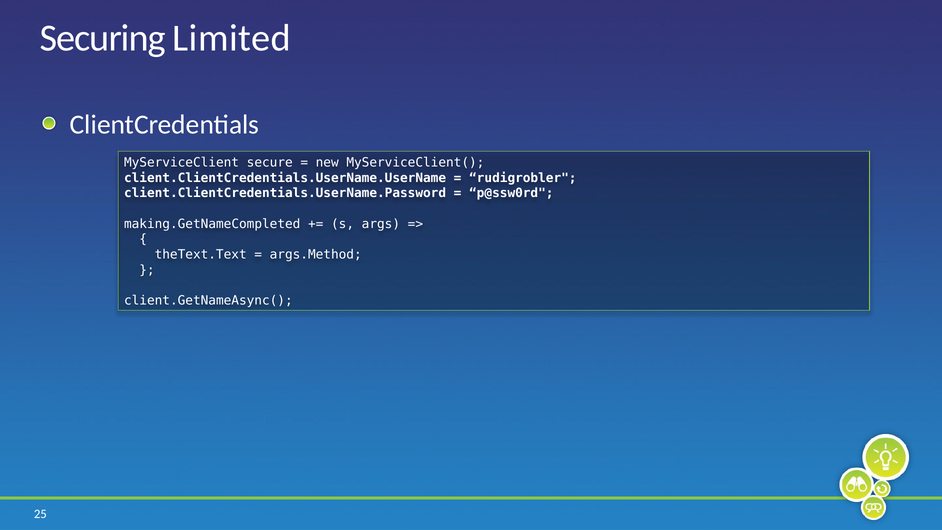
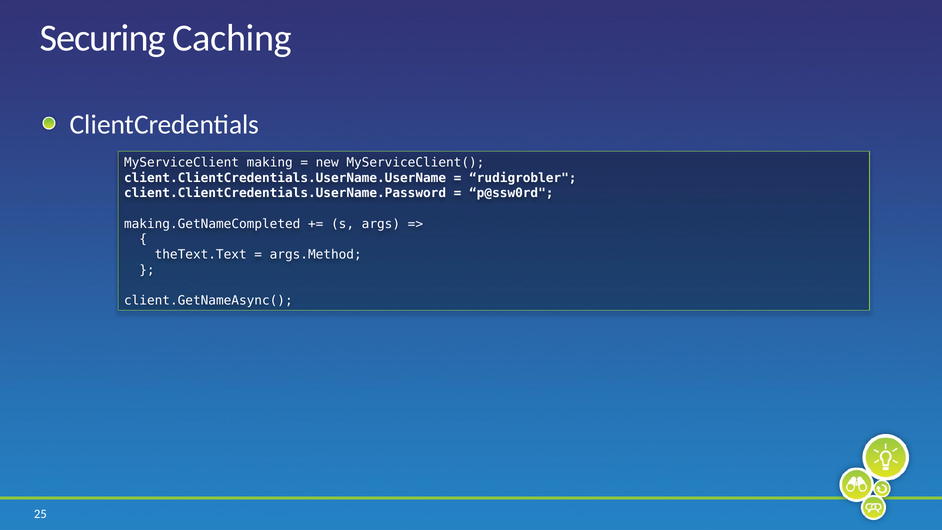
Limited: Limited -> Caching (232, 38)
secure: secure -> making (270, 163)
